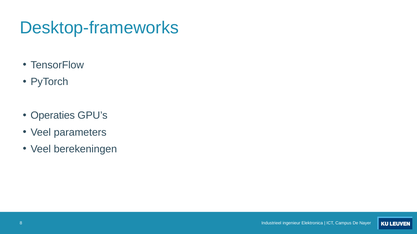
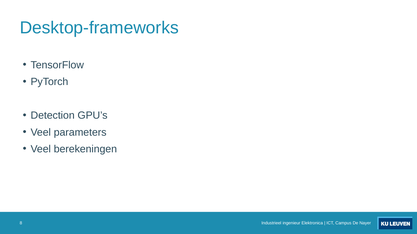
Operaties: Operaties -> Detection (53, 116)
